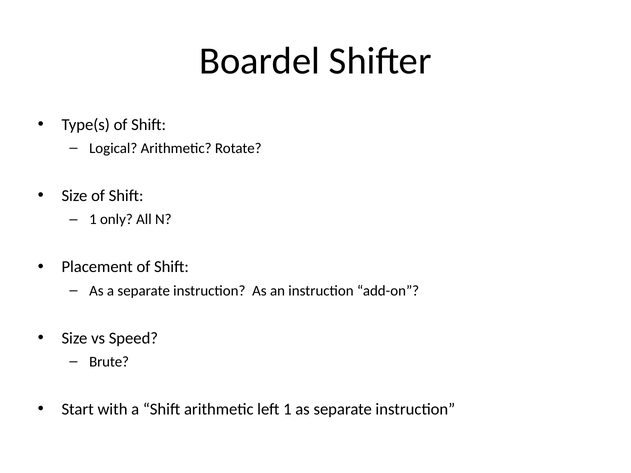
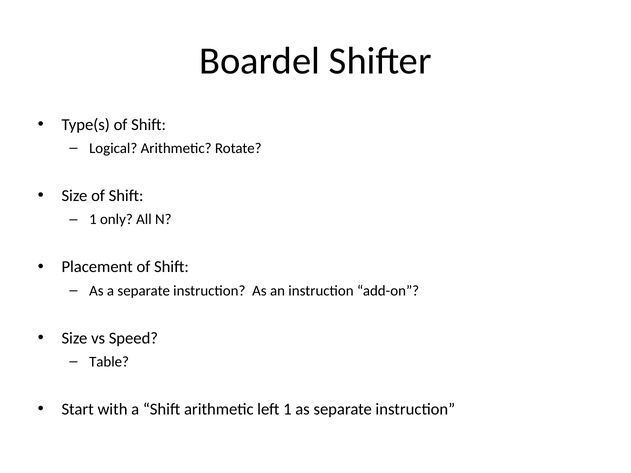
Brute: Brute -> Table (109, 362)
